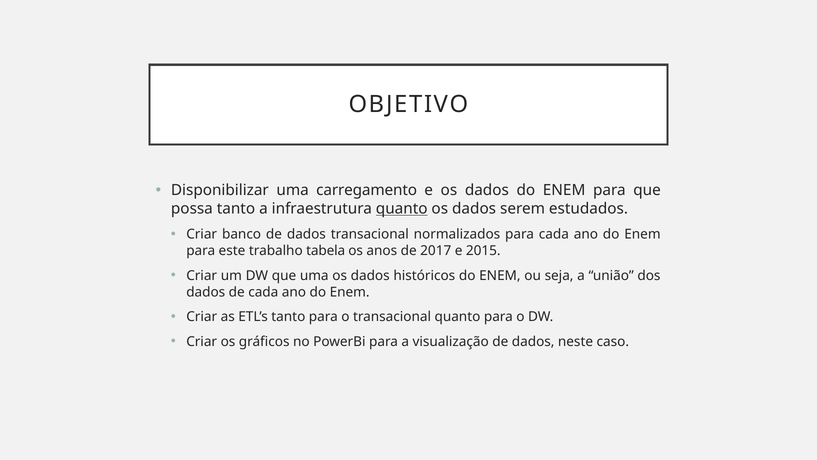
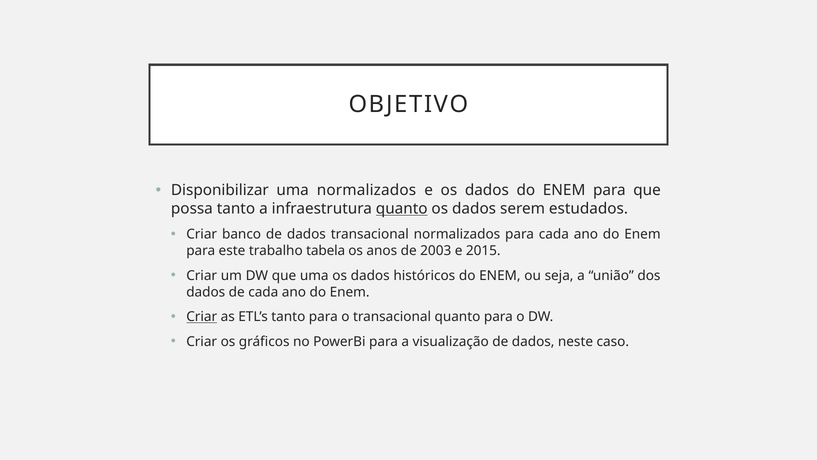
uma carregamento: carregamento -> normalizados (366, 190)
2017: 2017 -> 2003 (436, 251)
Criar underline: none -> present (202, 317)
